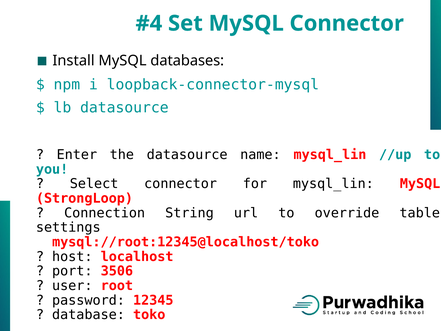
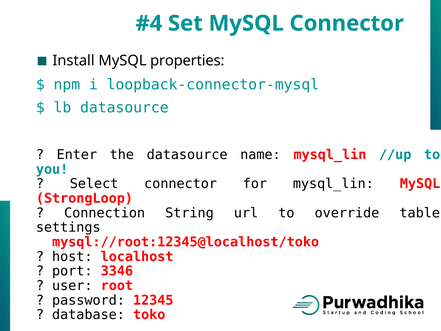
databases: databases -> properties (187, 61)
3506: 3506 -> 3346 (117, 271)
